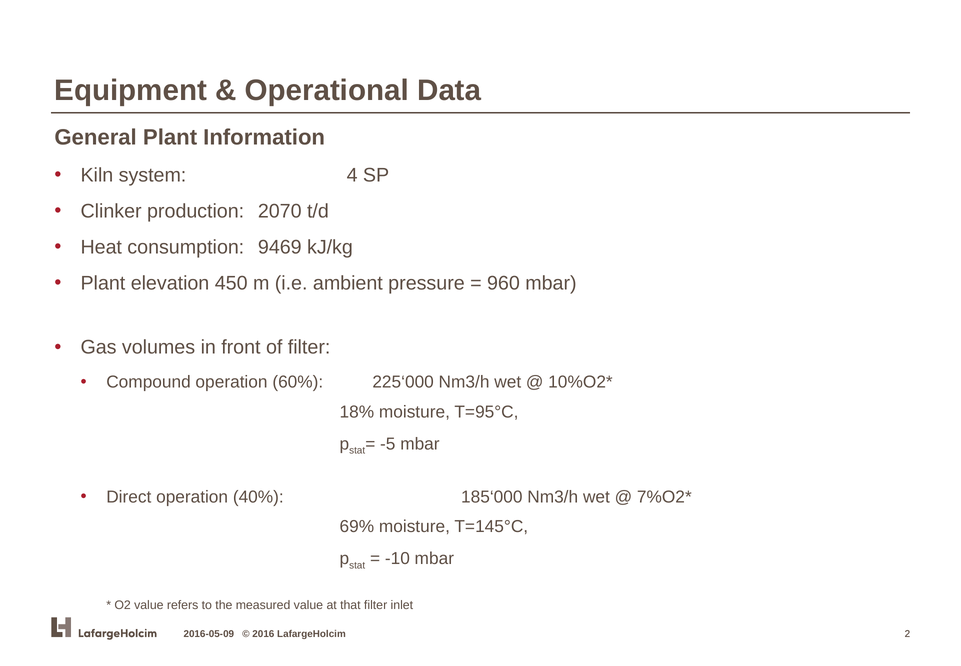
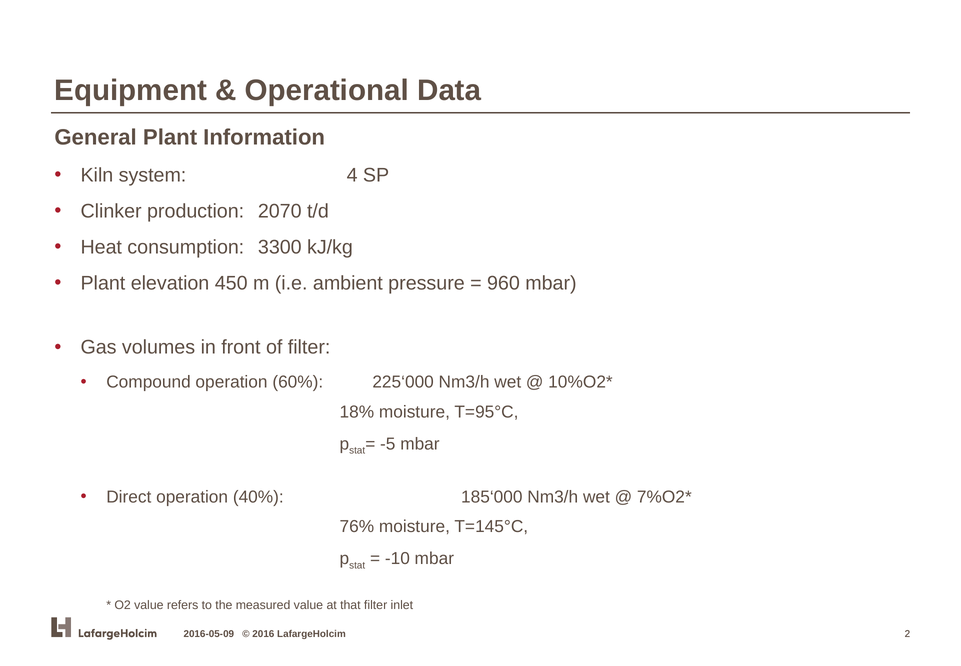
9469: 9469 -> 3300 (280, 247)
69%: 69% -> 76% (357, 526)
